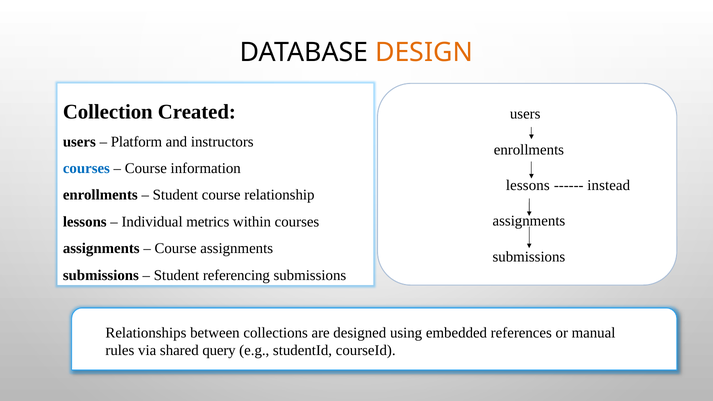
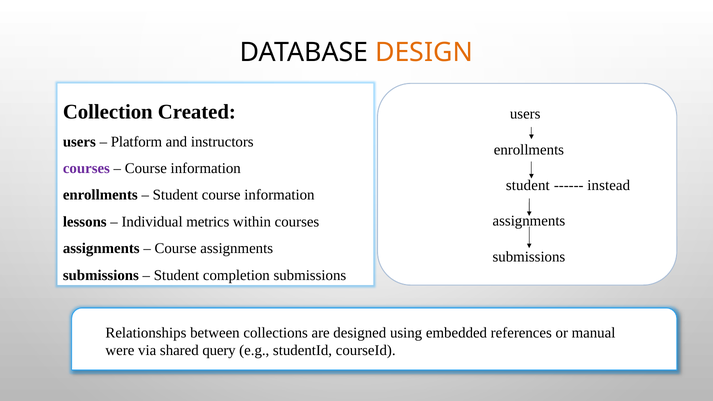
courses colour: blue -> purple (86, 168)
lessons: lessons -> student (528, 185)
Student course relationship: relationship -> information (279, 195)
referencing: referencing -> completion (236, 275)
rules: rules -> were (120, 351)
